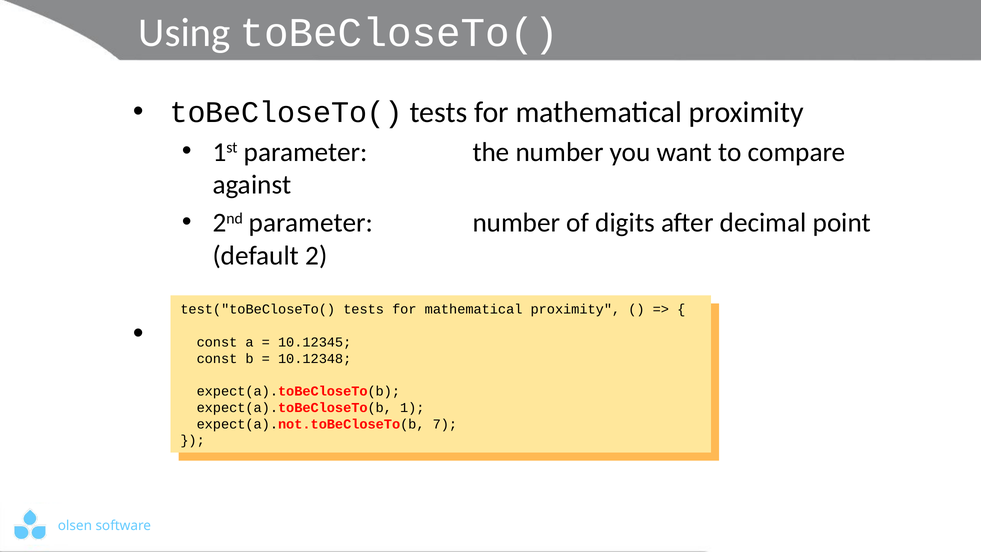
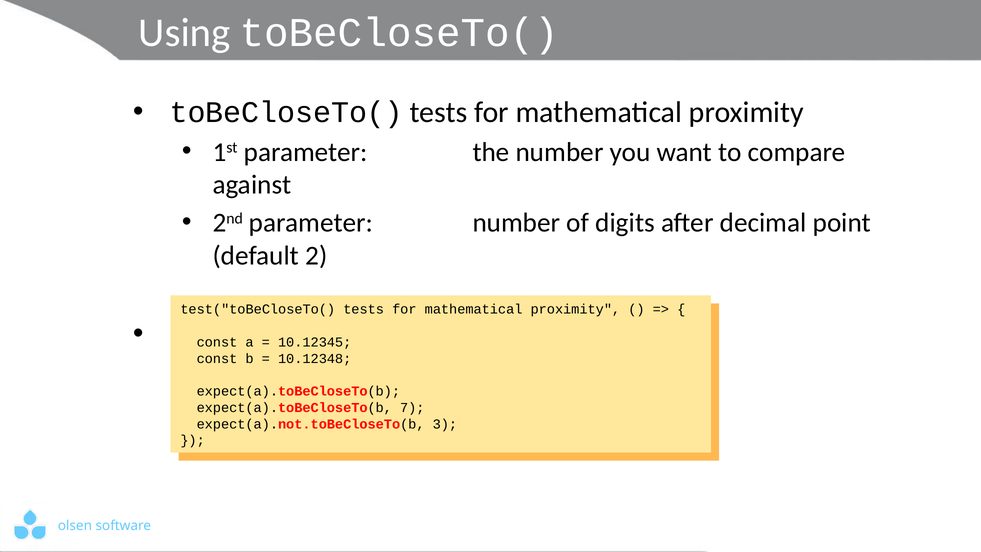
1: 1 -> 7 (412, 408)
7: 7 -> 3 (445, 424)
